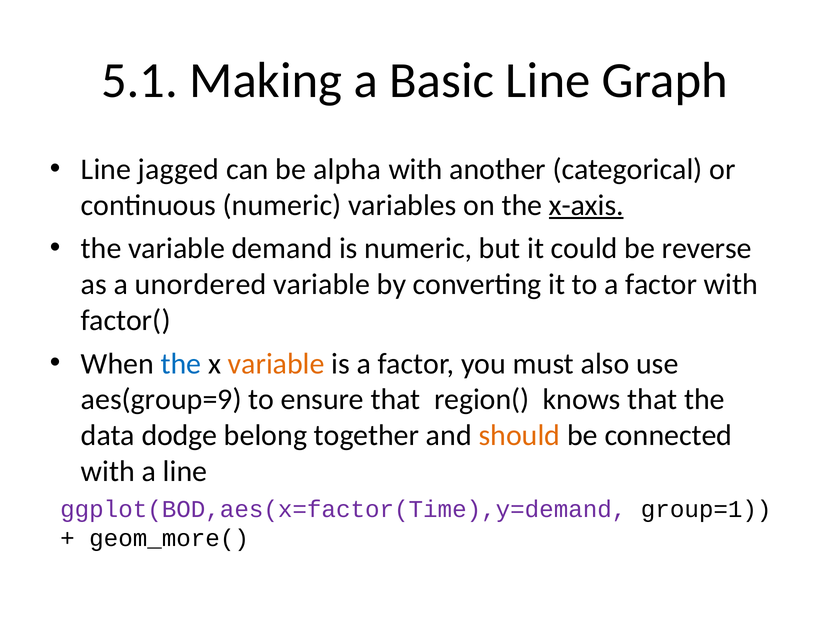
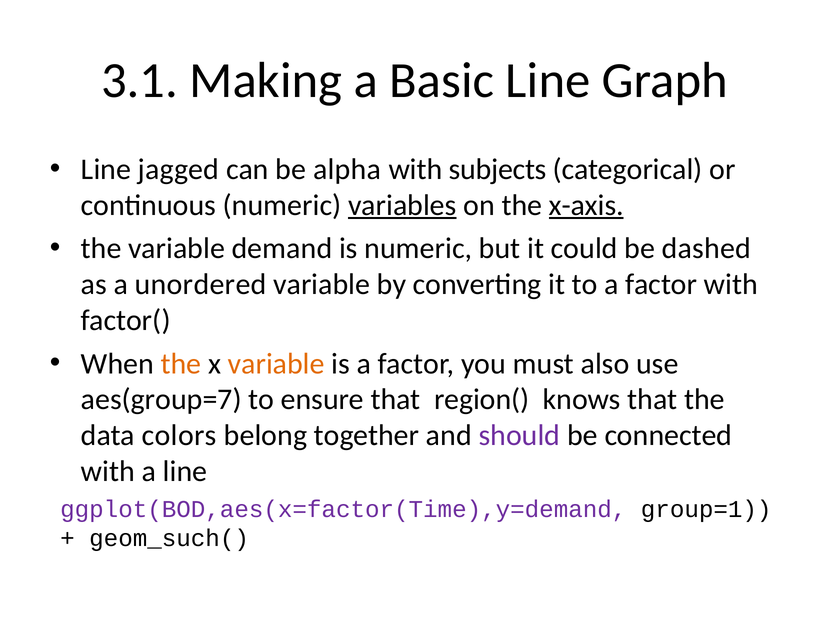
5.1: 5.1 -> 3.1 (139, 80)
another: another -> subjects (498, 169)
variables underline: none -> present (402, 205)
reverse: reverse -> dashed (706, 249)
the colour: blue -> orange (181, 364)
aes(group=9: aes(group=9 -> aes(group=7 (161, 400)
dodge: dodge -> colors (179, 436)
should colour: orange -> purple (519, 436)
geom_more(: geom_more( -> geom_such( (169, 539)
